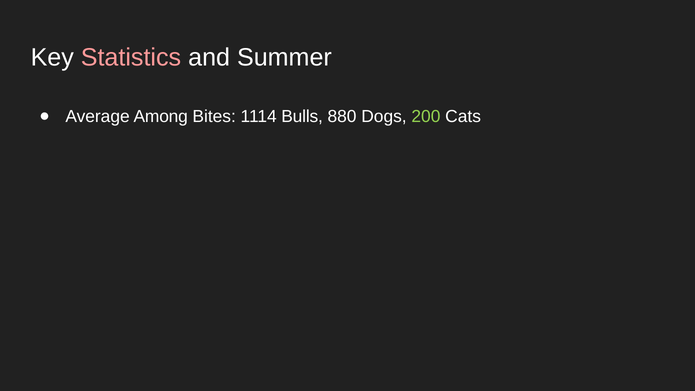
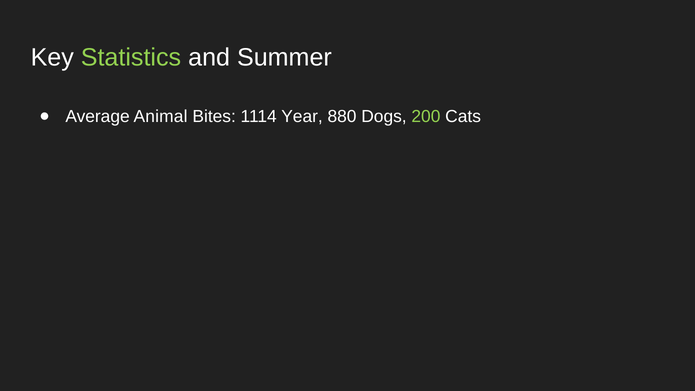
Statistics colour: pink -> light green (131, 58)
Among: Among -> Animal (161, 117)
Bulls: Bulls -> Year (302, 117)
